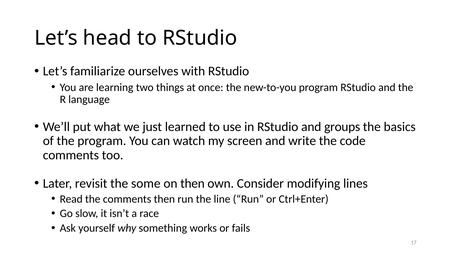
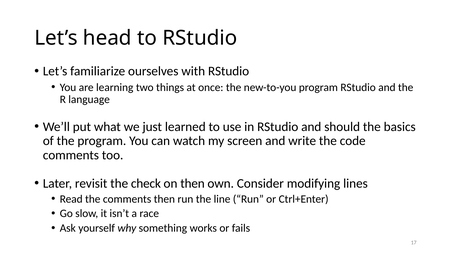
groups: groups -> should (342, 127)
some: some -> check (146, 183)
